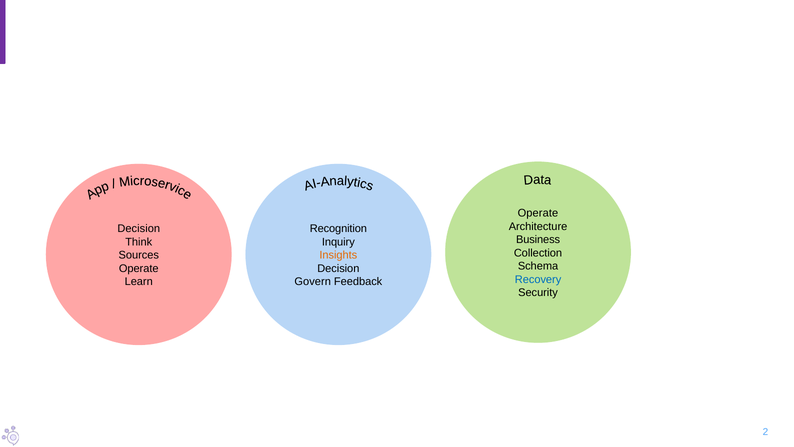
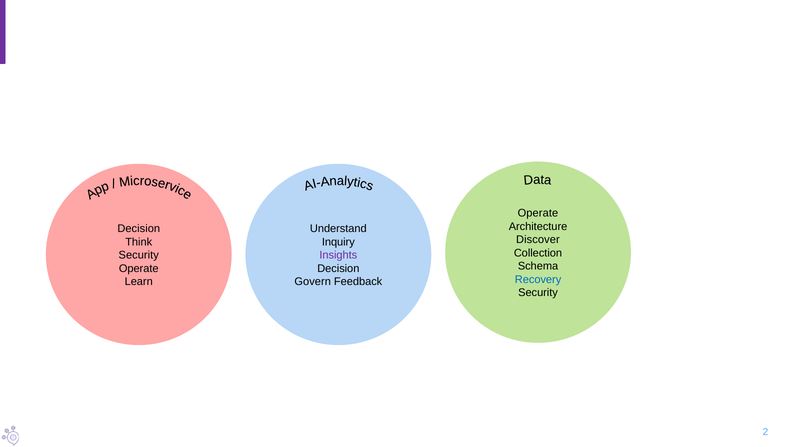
Recognition: Recognition -> Understand (338, 228)
Business: Business -> Discover (538, 239)
Sources: Sources -> Security (139, 255)
Insights colour: orange -> purple (338, 255)
